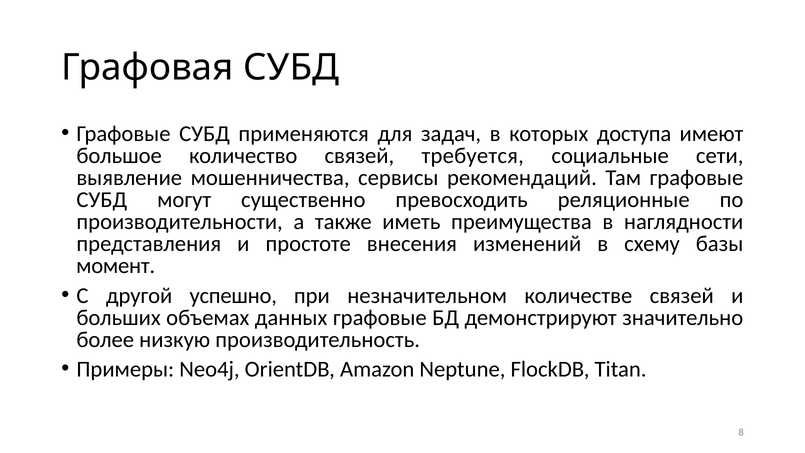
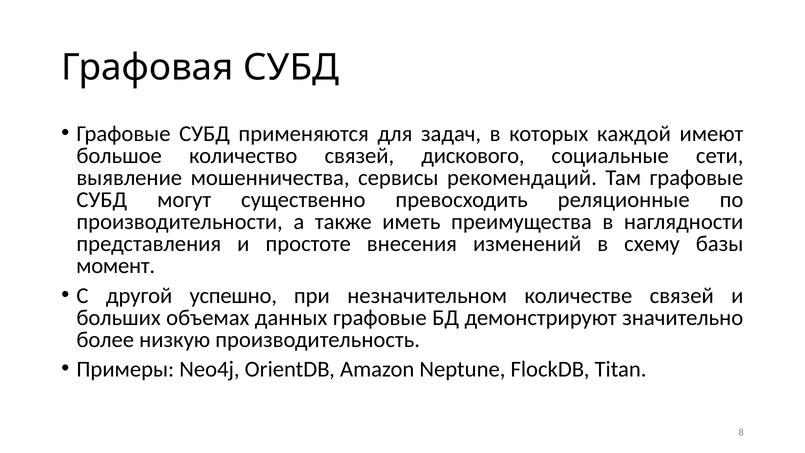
доступа: доступа -> каждой (634, 134)
требуется: требуется -> дискового (473, 156)
